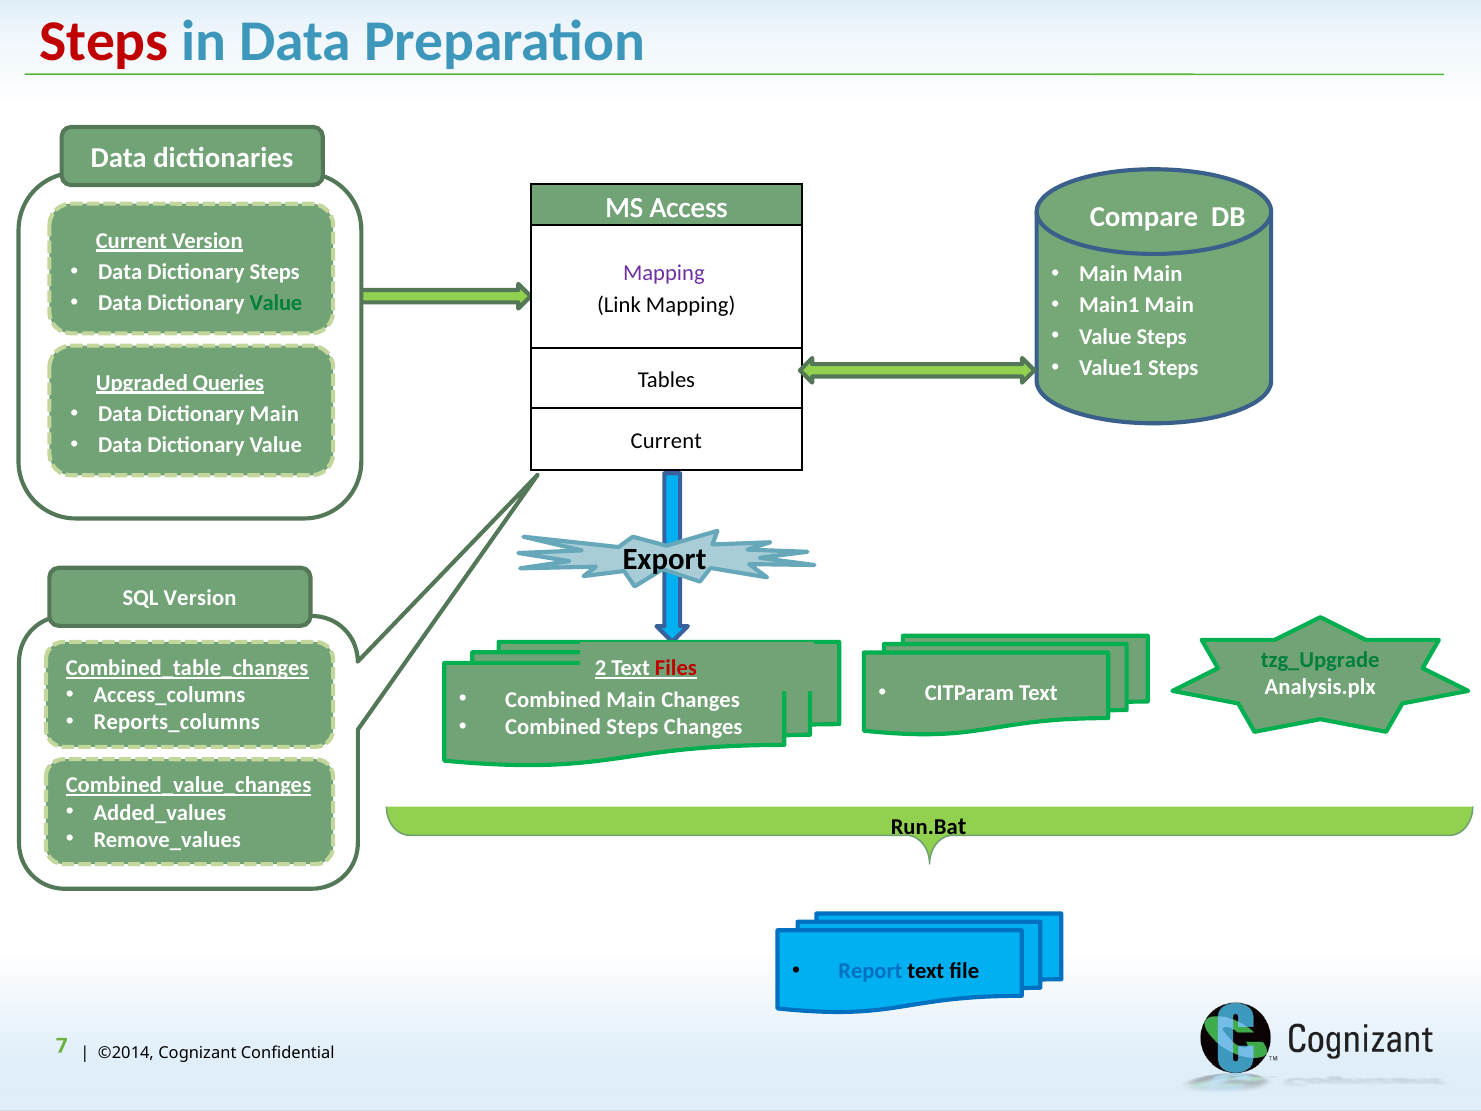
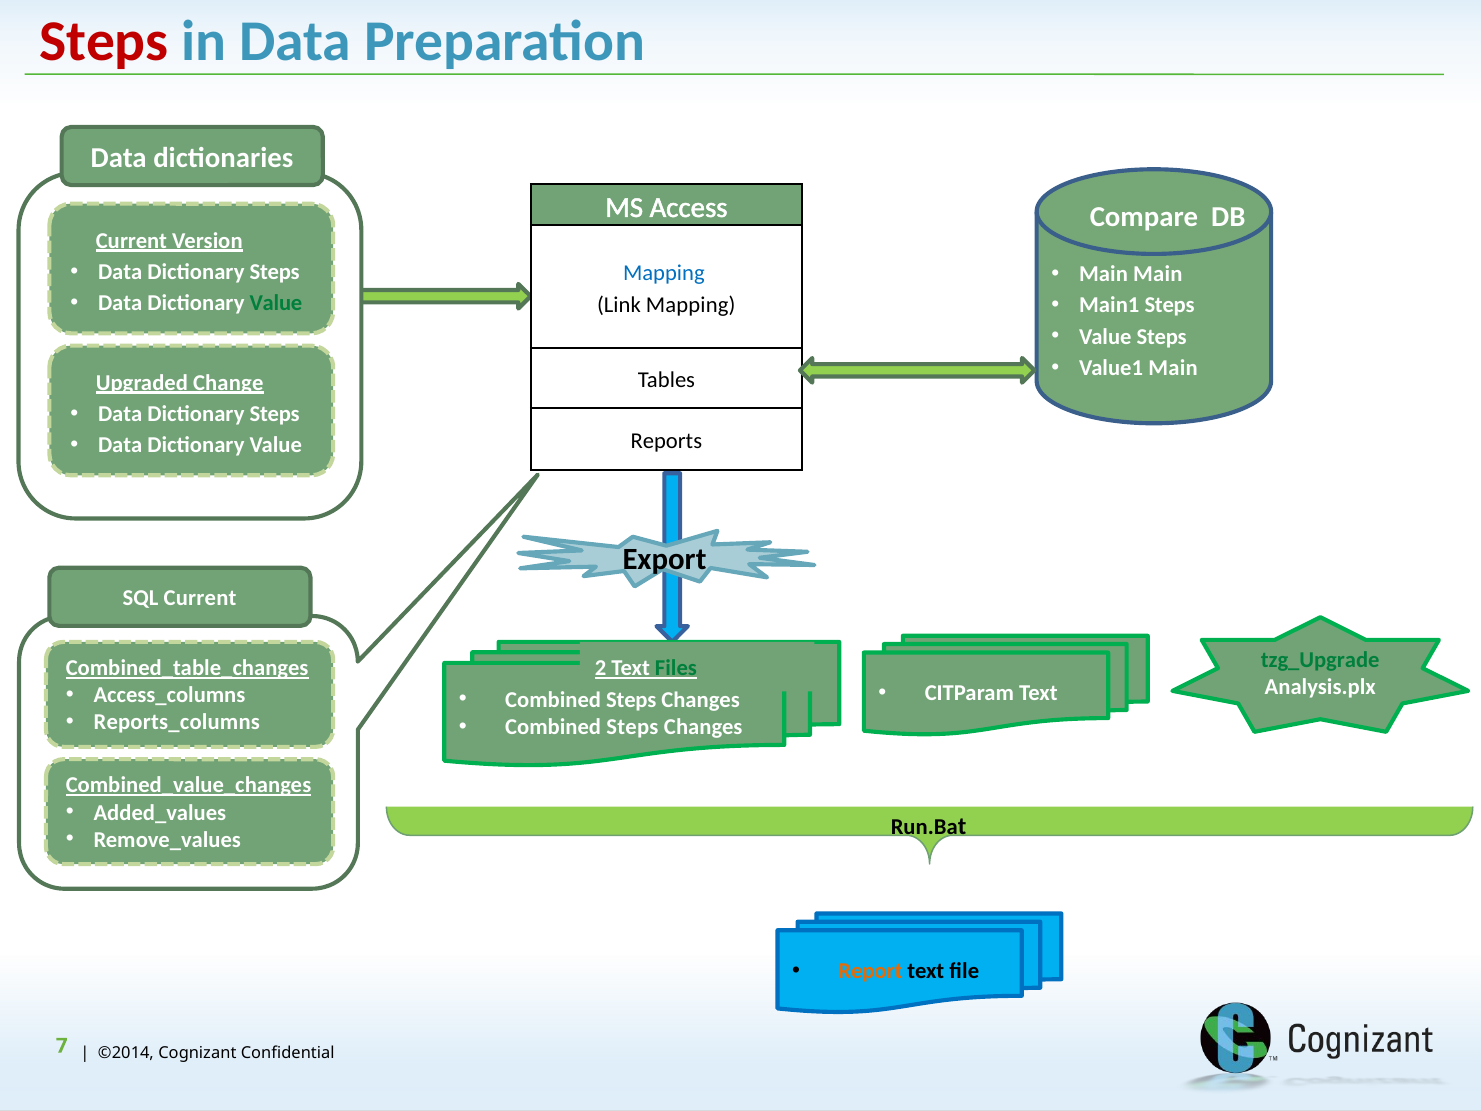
Mapping colour: purple -> blue (664, 273)
Main1 Main: Main -> Steps (1170, 305)
Value1 Steps: Steps -> Main (1173, 368)
Queries: Queries -> Change (228, 383)
Main: Main -> Steps (275, 414)
Current: Current -> Reports (666, 441)
SQL Version: Version -> Current (200, 598)
Files colour: red -> green (676, 668)
Main: Main -> Steps (631, 700)
Report colour: blue -> orange (870, 971)
